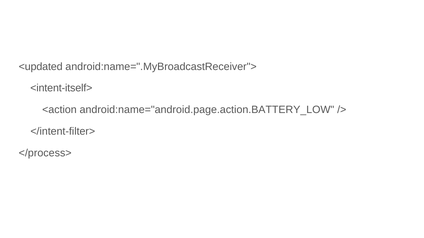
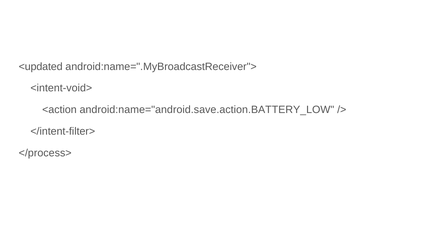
<intent-itself>: <intent-itself> -> <intent-void> (61, 88)
android:name="android.page.action.BATTERY_LOW: android:name="android.page.action.BATTERY_LOW -> android:name="android.save.action.BATTERY_LOW (207, 110)
